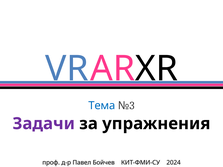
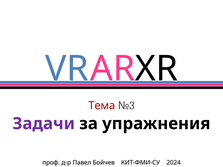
Тема colour: blue -> red (102, 106)
